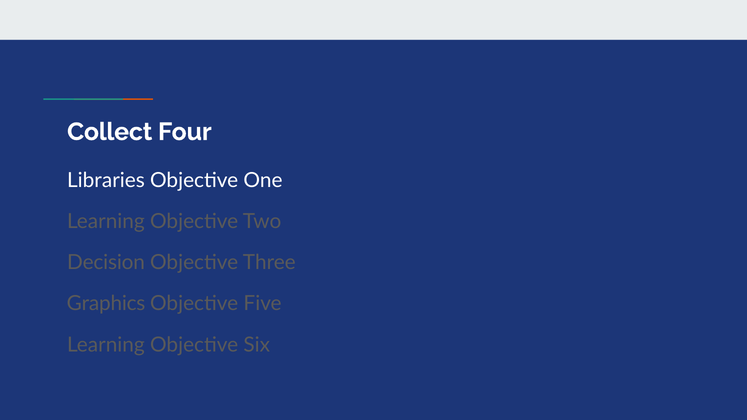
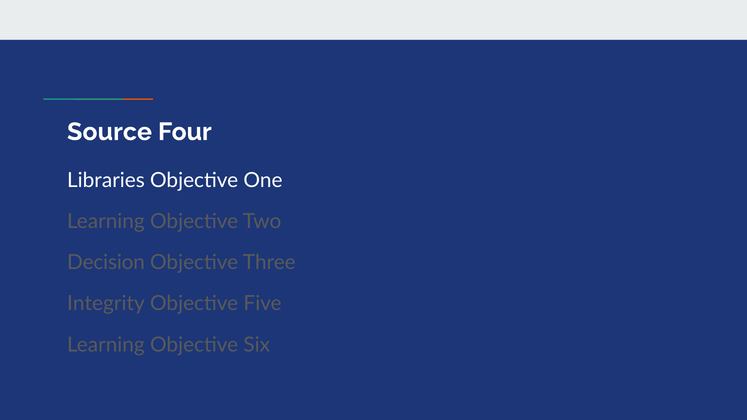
Collect: Collect -> Source (109, 132)
Graphics: Graphics -> Integrity (106, 304)
